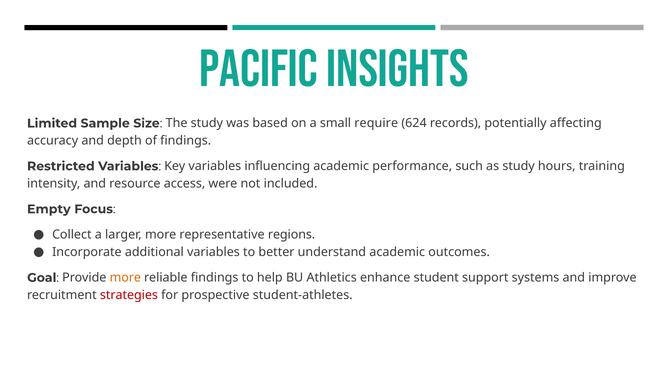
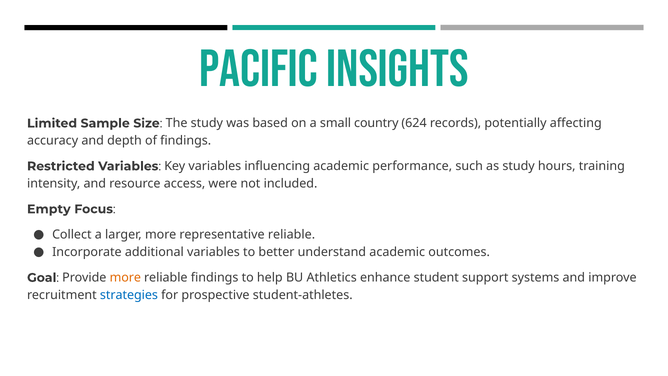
require: require -> country (376, 123)
representative regions: regions -> reliable (292, 235)
strategies colour: red -> blue (129, 295)
